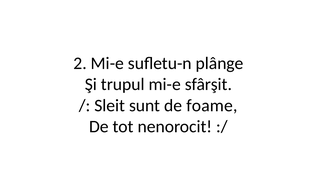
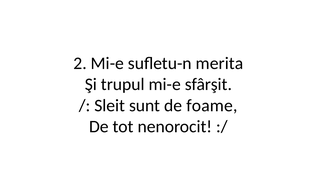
plânge: plânge -> merita (220, 63)
